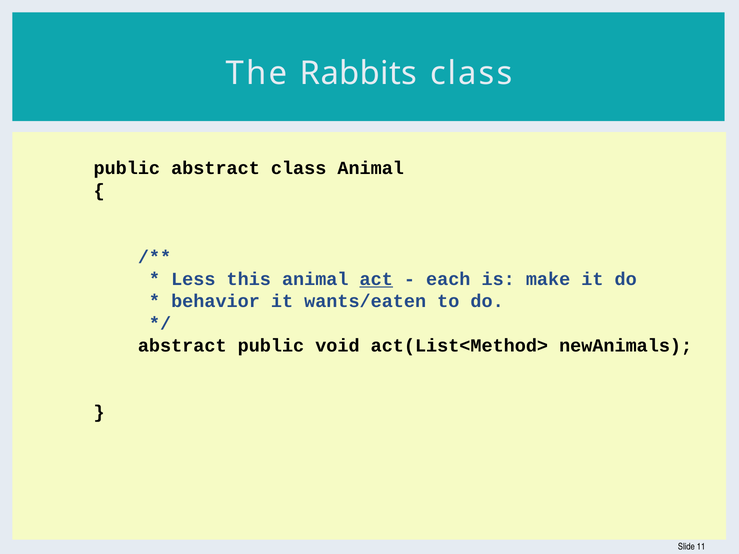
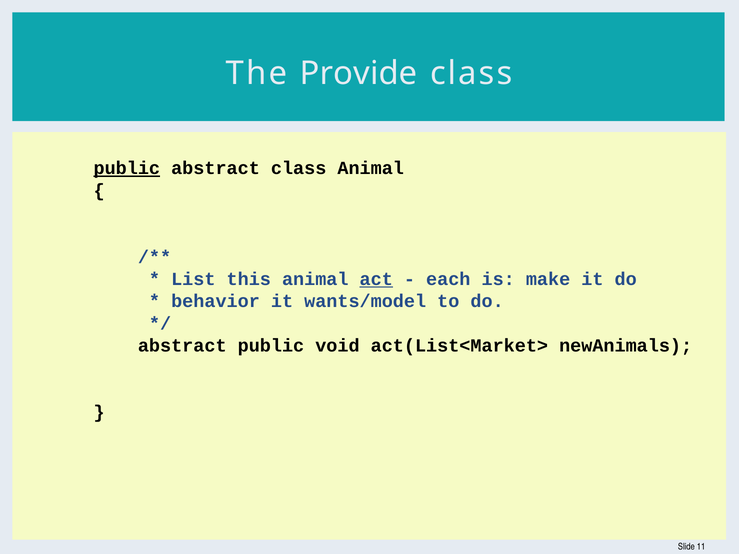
Rabbits: Rabbits -> Provide (359, 74)
public underline: none -> present (127, 168)
Less: Less -> List (193, 279)
wants/eaten: wants/eaten -> wants/model (365, 301)
act(List<Method>: act(List<Method> -> act(List<Market> (459, 346)
